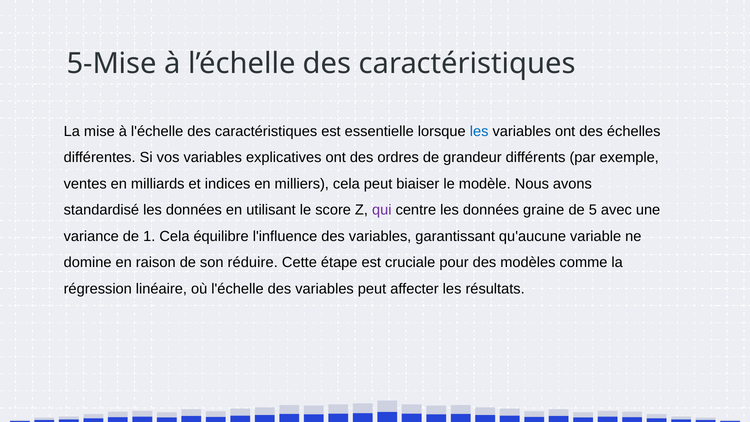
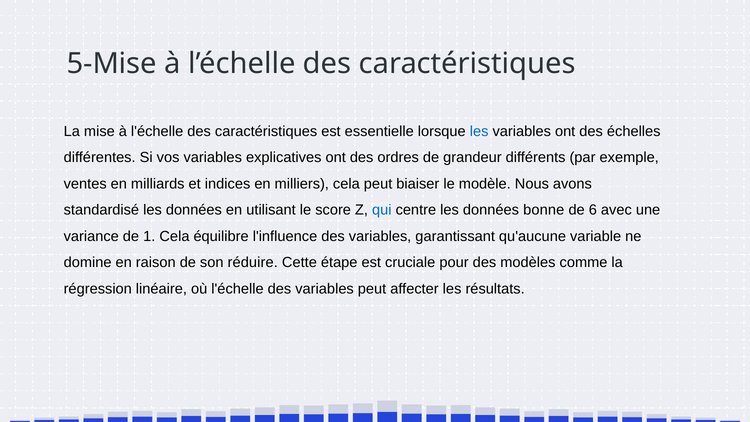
qui colour: purple -> blue (382, 210)
graine: graine -> bonne (544, 210)
5: 5 -> 6 (593, 210)
